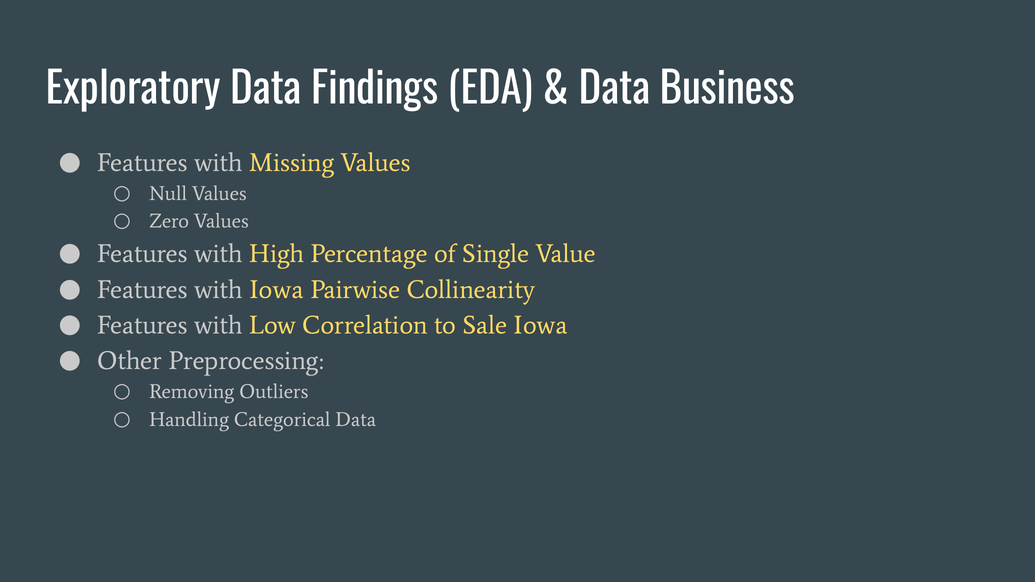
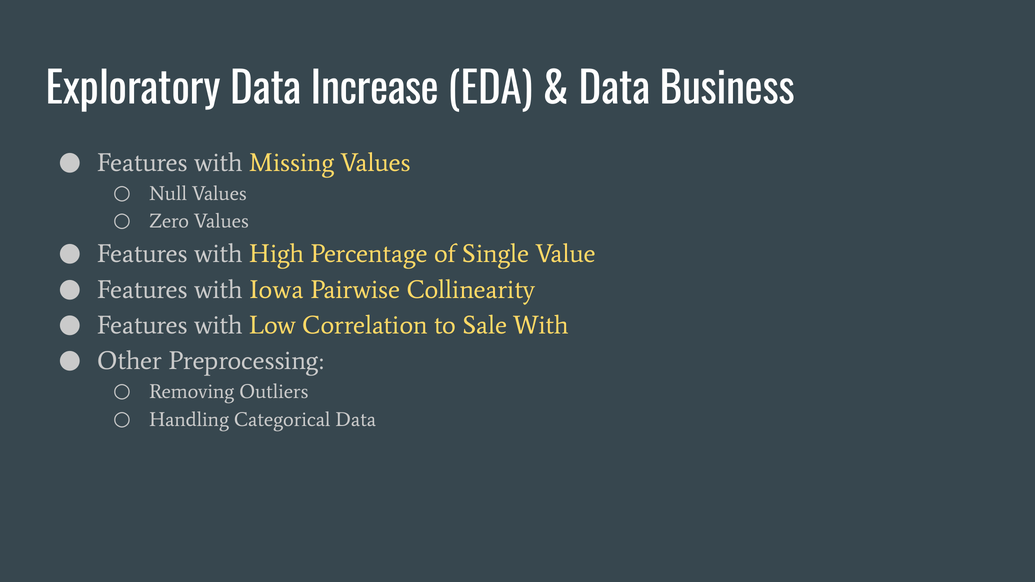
Findings: Findings -> Increase (375, 90)
Sale Iowa: Iowa -> With (541, 325)
